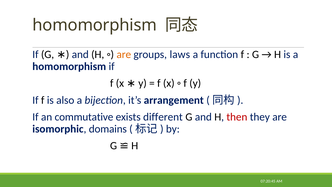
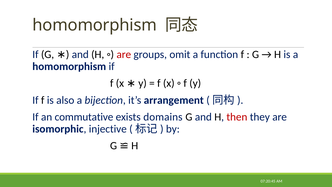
are colour: orange -> red (124, 54)
laws: laws -> omit (180, 54)
different: different -> domains (163, 117)
domains: domains -> injective (108, 129)
